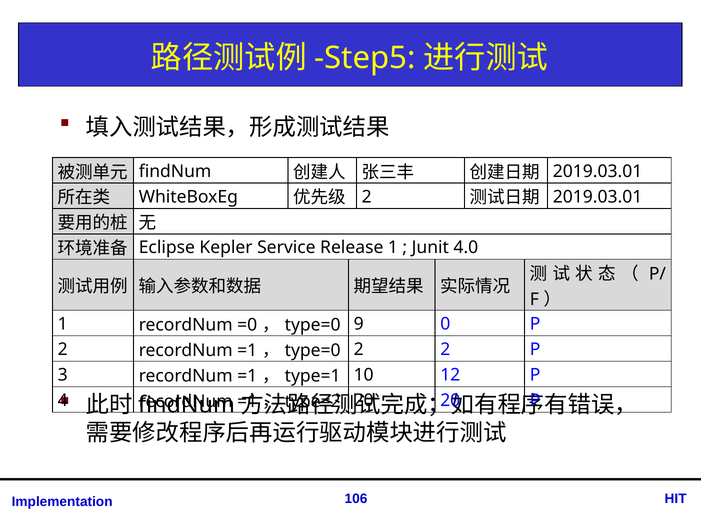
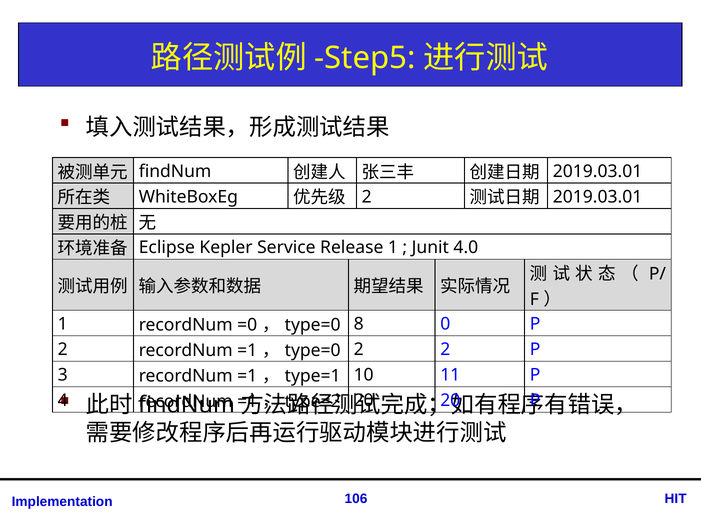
9: 9 -> 8 (359, 324)
12: 12 -> 11 (450, 375)
